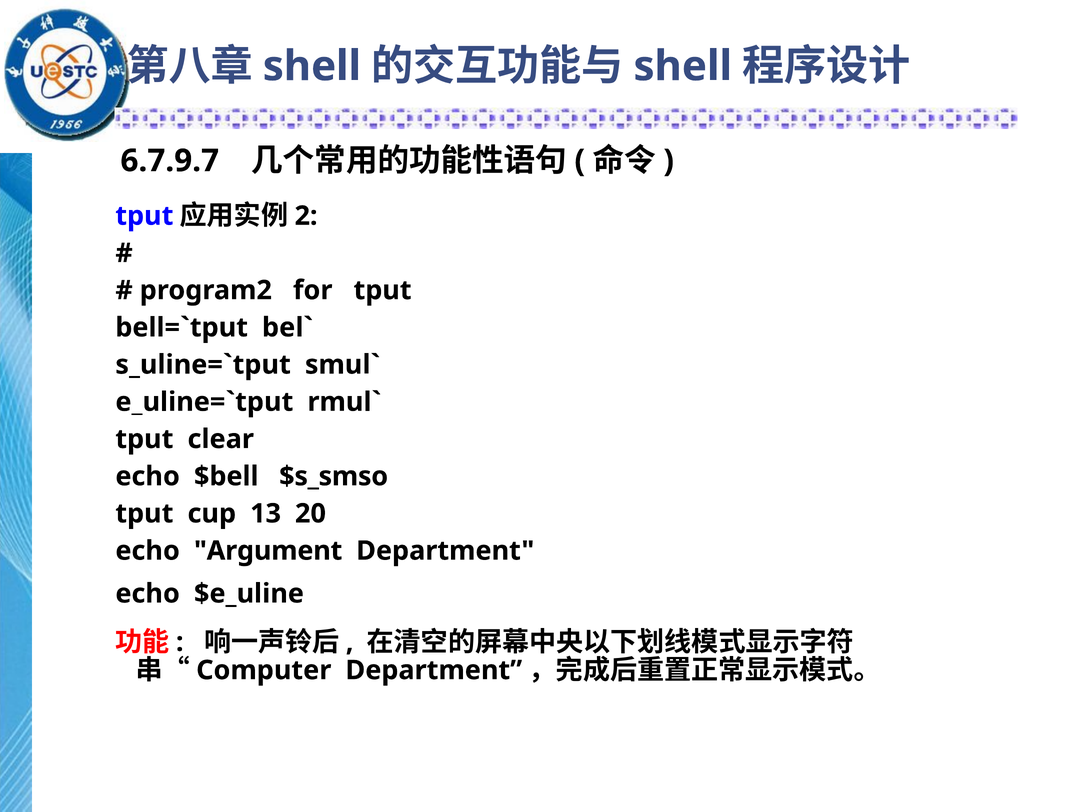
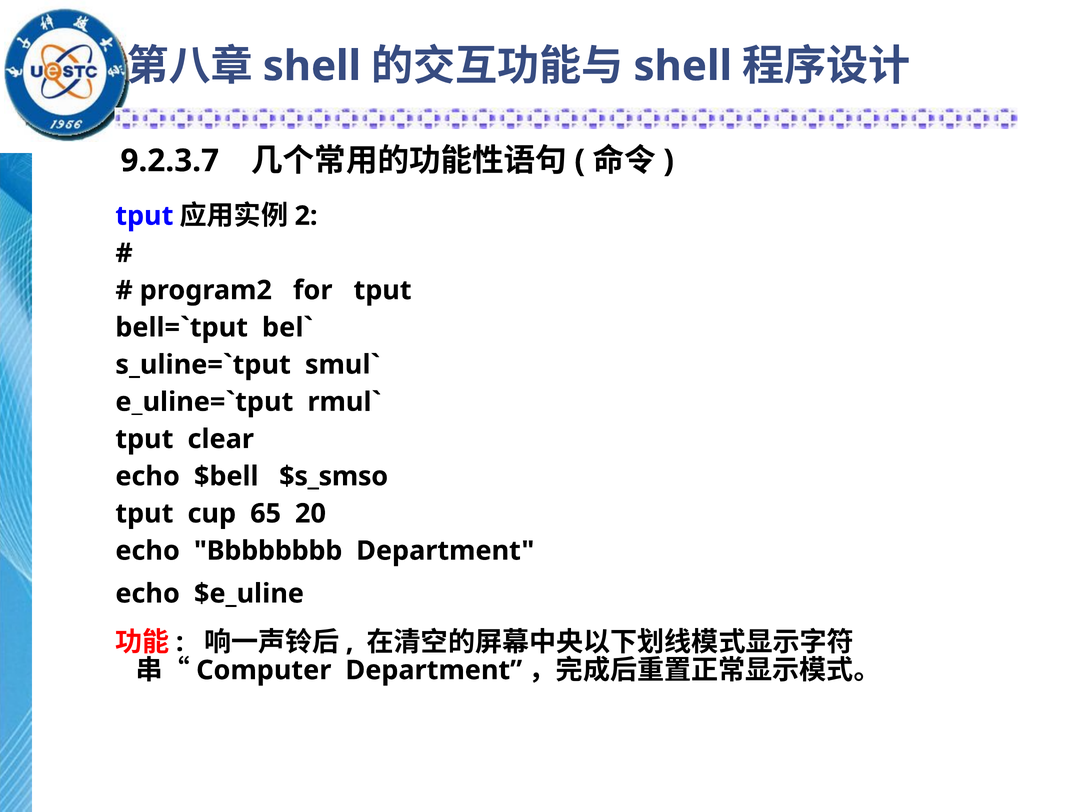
6.7.9.7: 6.7.9.7 -> 9.2.3.7 (170, 161)
13: 13 -> 65 (266, 513)
Argument: Argument -> Bbbbbbbb (268, 550)
